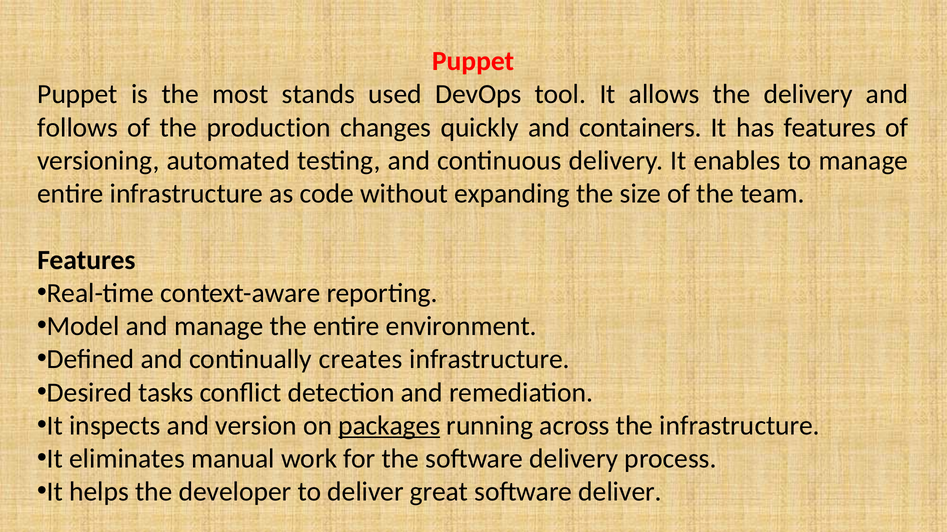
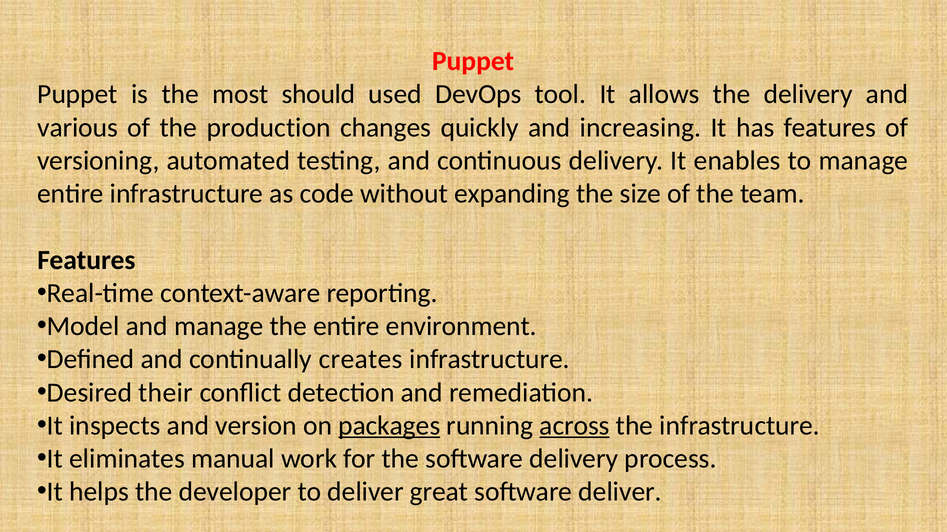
stands: stands -> should (319, 94)
follows: follows -> various (78, 128)
containers: containers -> increasing (640, 128)
tasks: tasks -> their (166, 393)
across underline: none -> present (575, 426)
